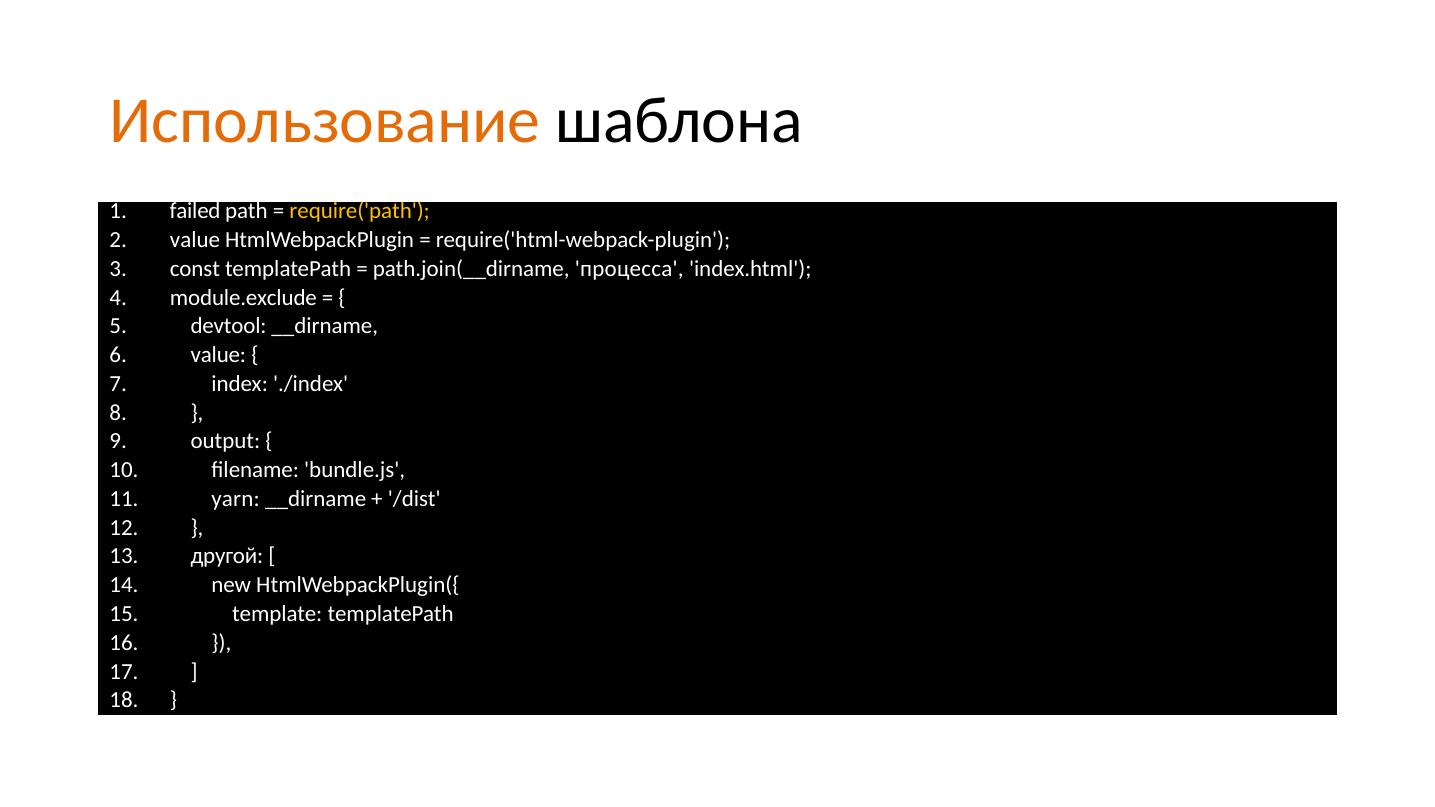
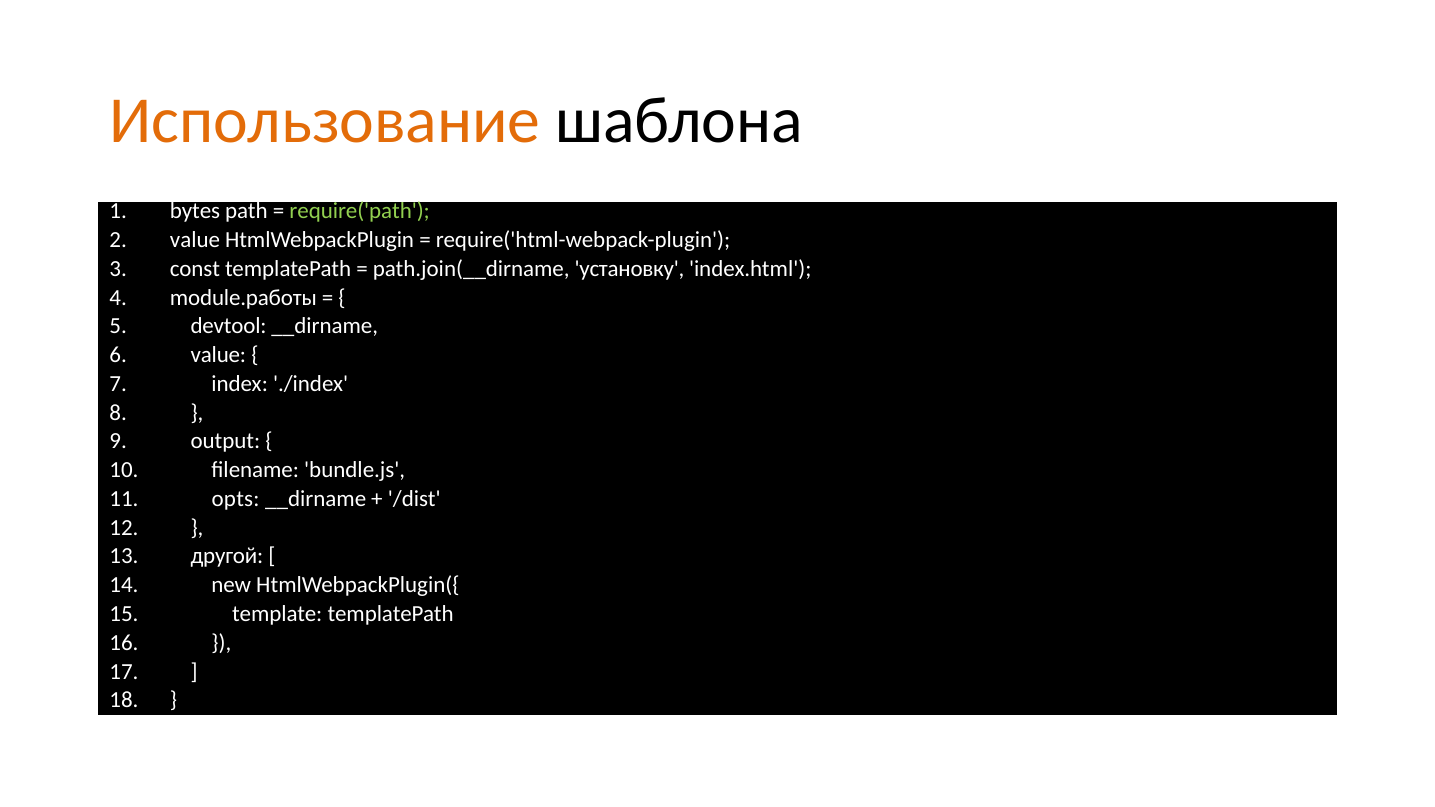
failed: failed -> bytes (195, 211)
require('path colour: yellow -> light green (360, 211)
процесса: процесса -> установку (629, 269)
module.exclude: module.exclude -> module.работы (243, 298)
yarn: yarn -> opts (236, 499)
